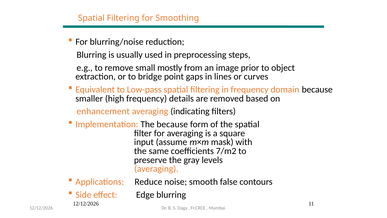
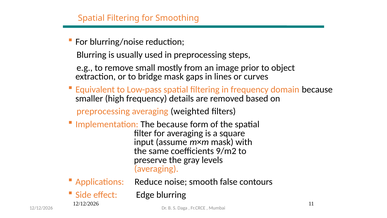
bridge point: point -> mask (174, 77)
enhancement: enhancement -> preprocessing (103, 111)
indicating: indicating -> weighted (190, 111)
7/m2: 7/m2 -> 9/m2 (226, 151)
